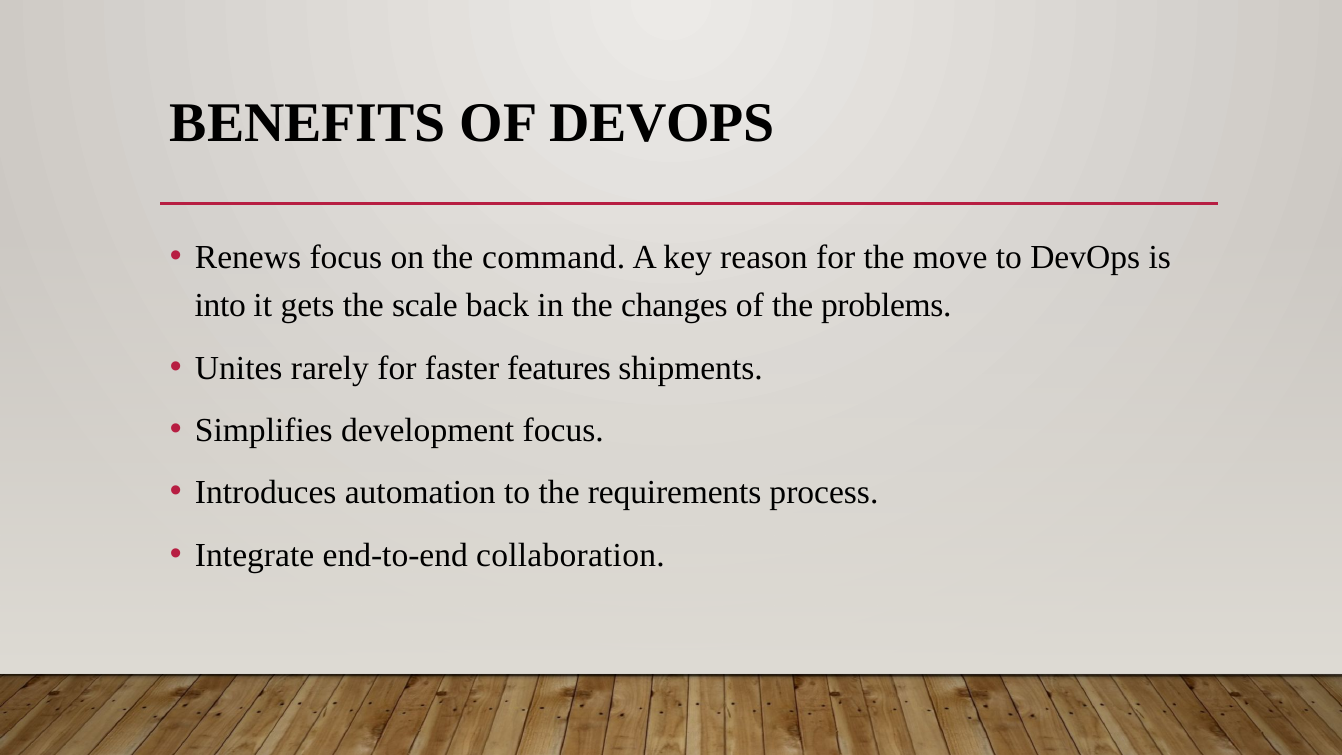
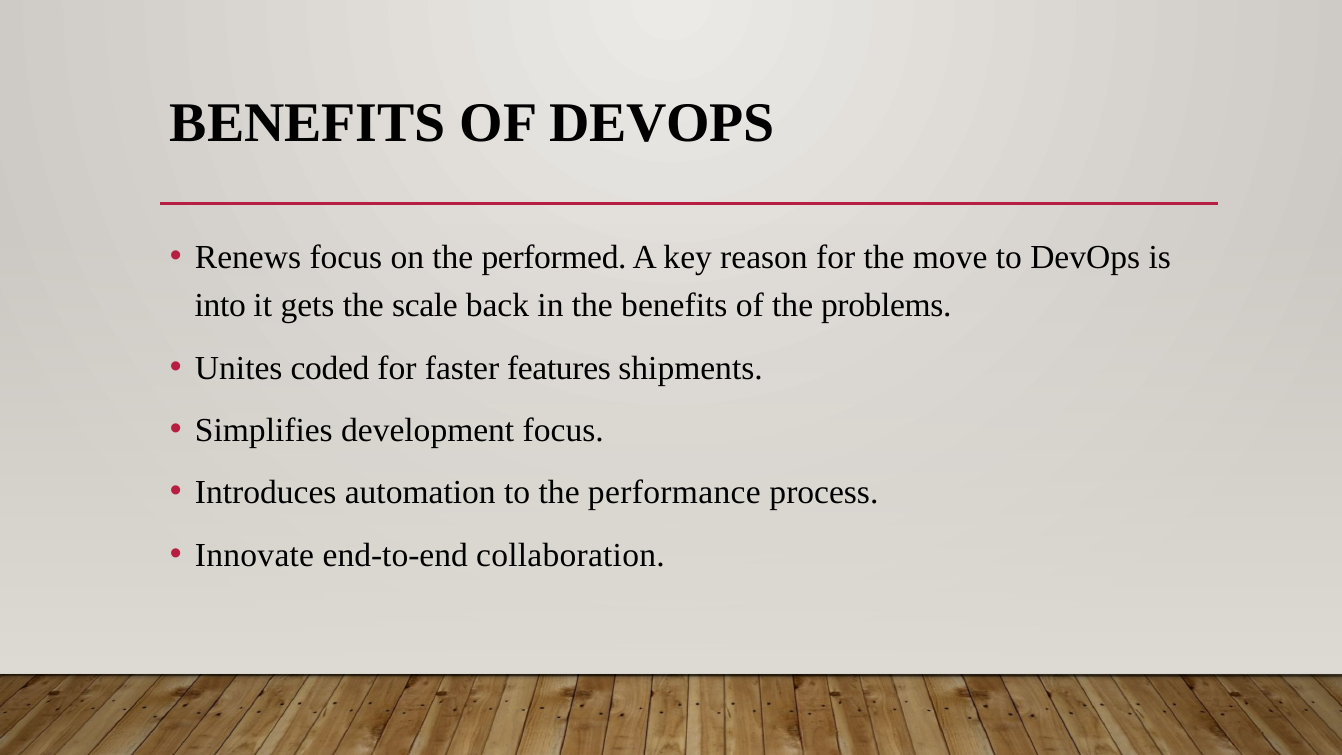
command: command -> performed (554, 257)
the changes: changes -> benefits (674, 306)
rarely: rarely -> coded (330, 368)
requirements: requirements -> performance (674, 493)
Integrate: Integrate -> Innovate (255, 555)
